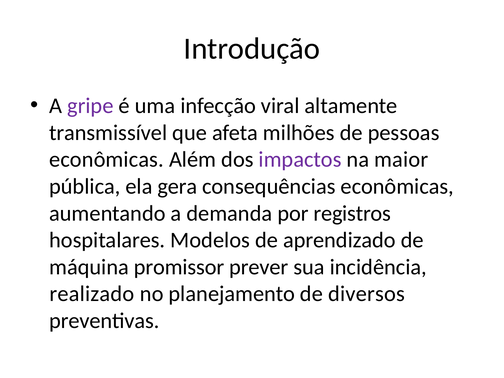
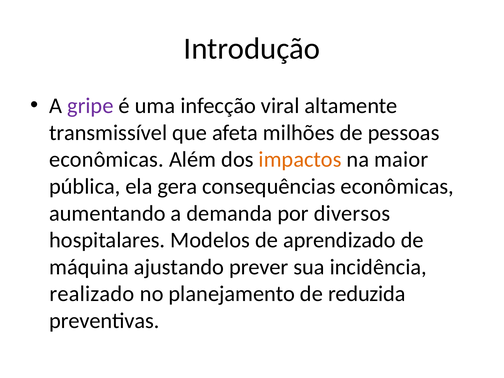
impactos colour: purple -> orange (300, 160)
registros: registros -> diversos (352, 213)
promissor: promissor -> ajustando (179, 267)
diversos: diversos -> reduzida (367, 294)
